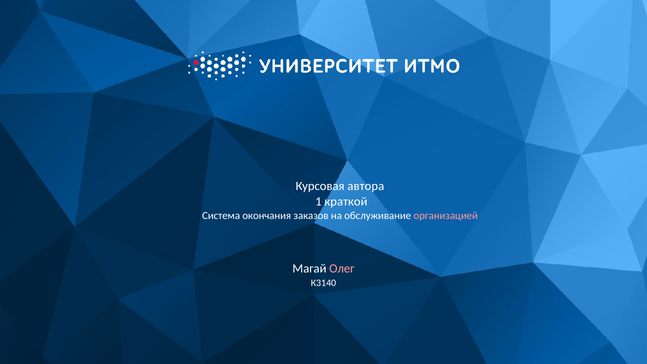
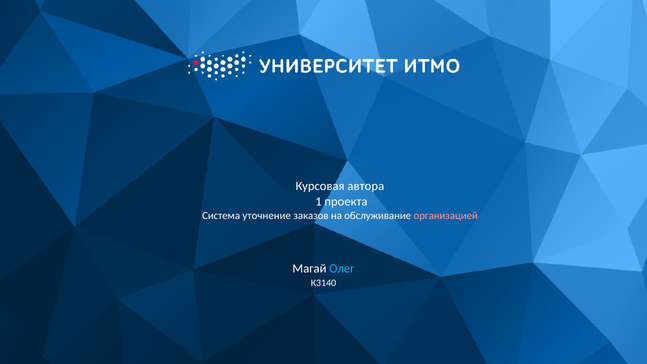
краткой: краткой -> проекта (346, 202)
окончания: окончания -> уточнение (267, 216)
Олег colour: pink -> light blue (342, 268)
